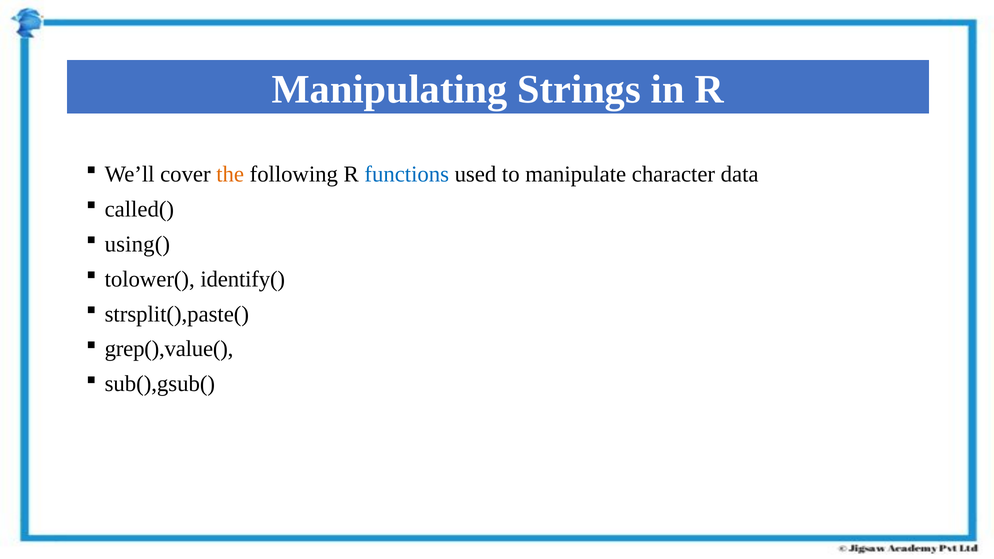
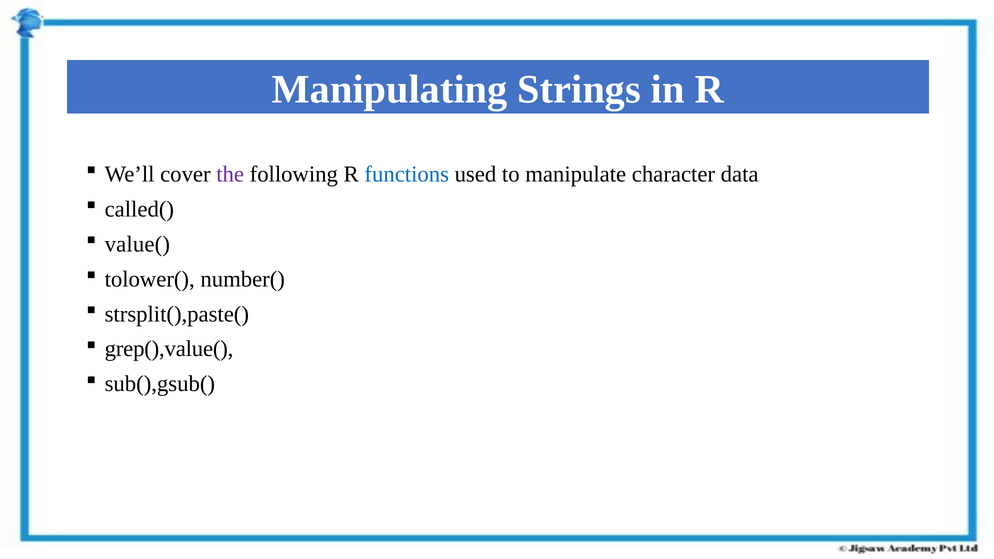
the colour: orange -> purple (230, 174)
using(: using( -> value( (137, 244)
identify(: identify( -> number( (243, 279)
